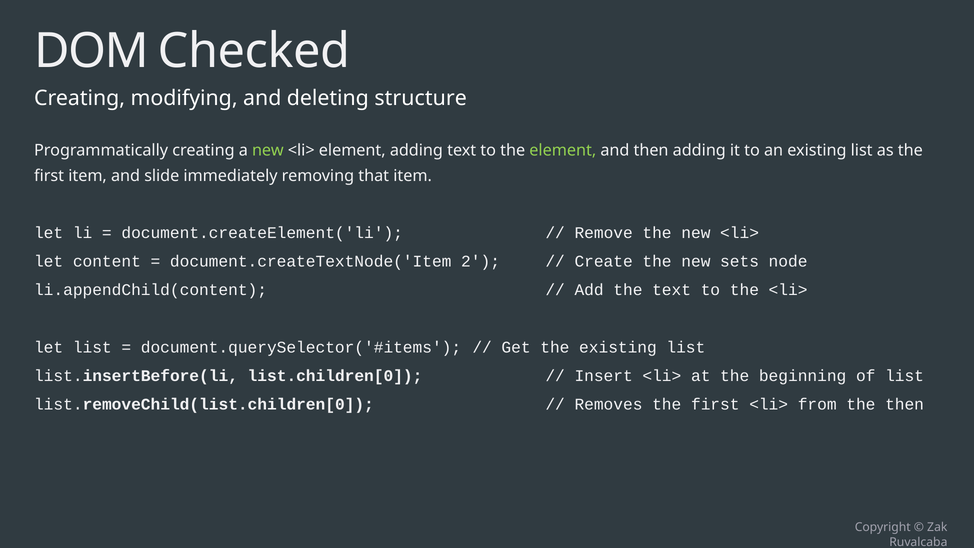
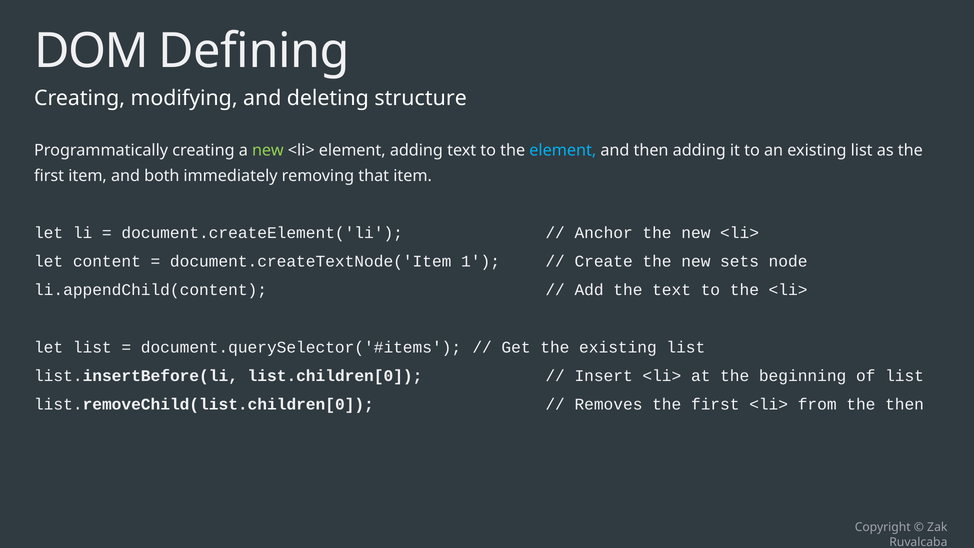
Checked: Checked -> Defining (254, 51)
element colour: light green -> light blue (563, 150)
slide: slide -> both (162, 176)
Remove: Remove -> Anchor (604, 233)
2: 2 -> 1 (481, 261)
